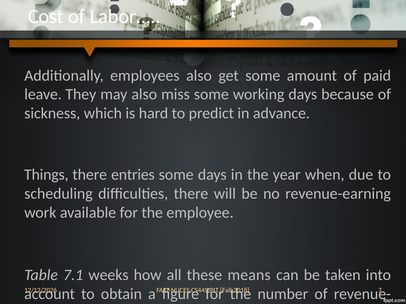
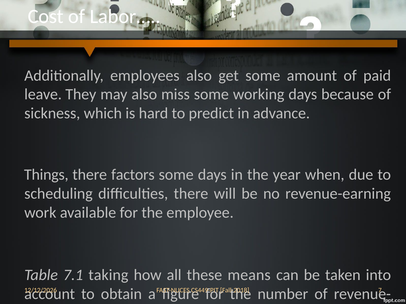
entries: entries -> factors (133, 175)
weeks: weeks -> taking (108, 275)
